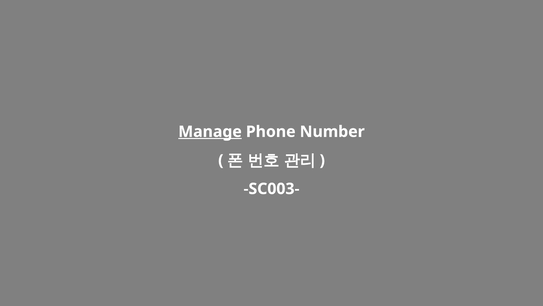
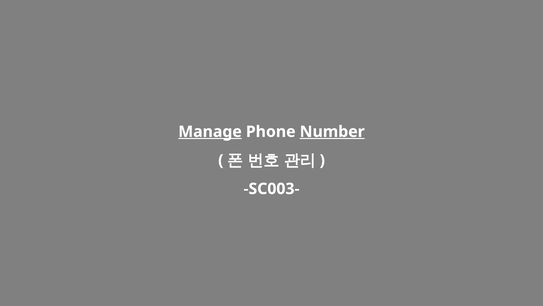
Number underline: none -> present (332, 131)
